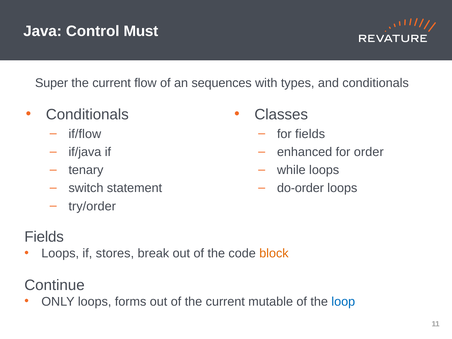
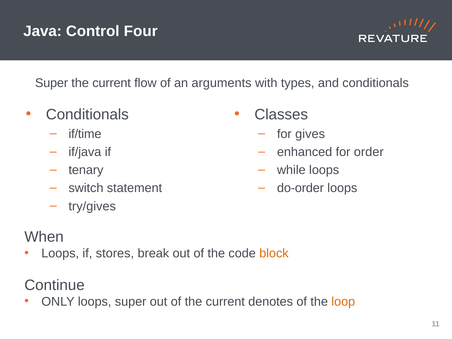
Must: Must -> Four (141, 31)
sequences: sequences -> arguments (222, 83)
if/flow: if/flow -> if/time (85, 134)
for fields: fields -> gives (310, 134)
try/order: try/order -> try/gives (92, 206)
Fields: Fields -> When (44, 237)
ONLY loops forms: forms -> super (131, 302)
mutable: mutable -> denotes (271, 302)
loop colour: blue -> orange (343, 302)
